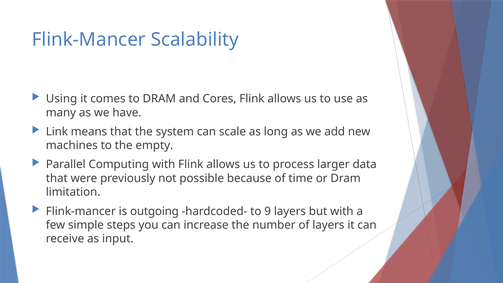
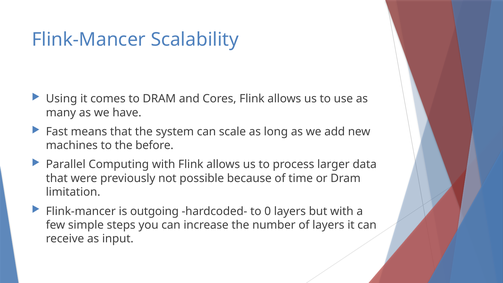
Link: Link -> Fast (57, 132)
empty: empty -> before (154, 145)
9: 9 -> 0 (268, 211)
